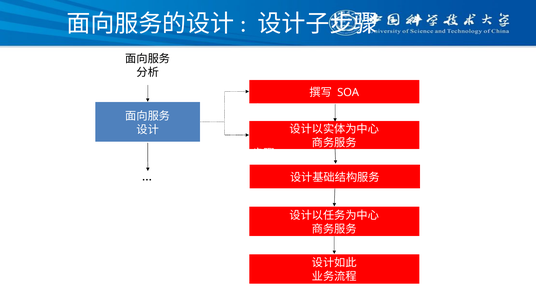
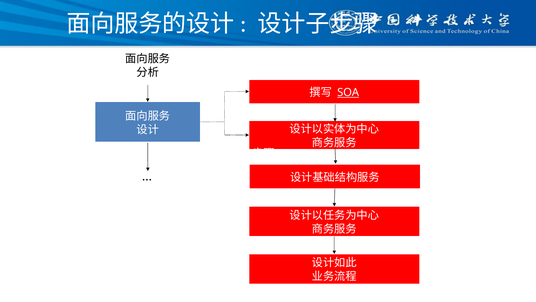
SOA underline: none -> present (348, 92)
